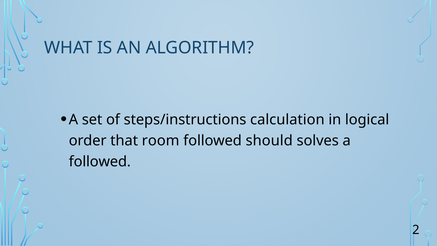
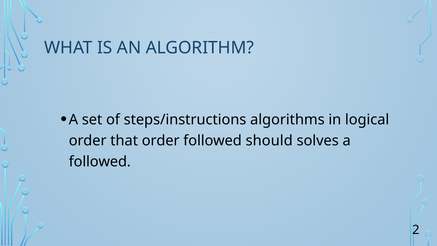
calculation: calculation -> algorithms (287, 120)
that room: room -> order (161, 141)
